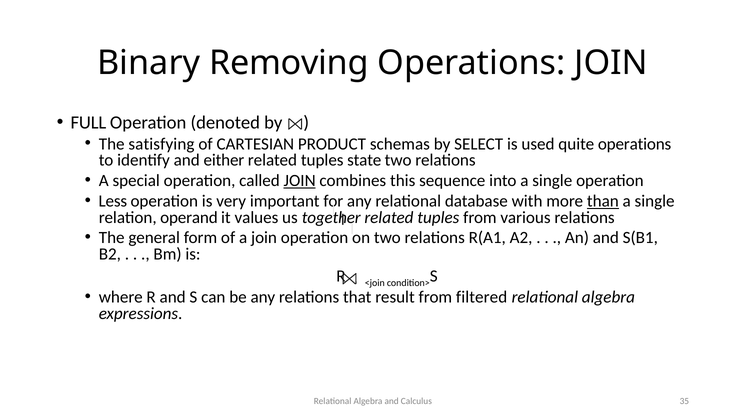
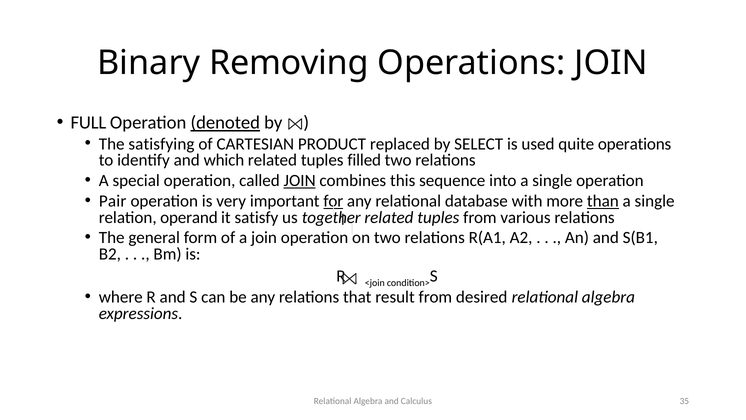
denoted underline: none -> present (225, 123)
schemas: schemas -> replaced (400, 144)
either: either -> which (224, 160)
state: state -> filled (364, 160)
Less: Less -> Pair (113, 201)
for underline: none -> present (333, 201)
values: values -> satisfy (256, 217)
filtered: filtered -> desired (482, 297)
